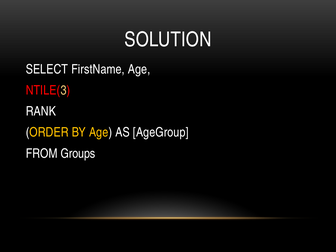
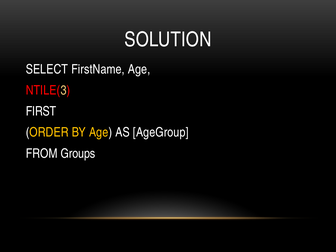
RANK: RANK -> FIRST (41, 111)
